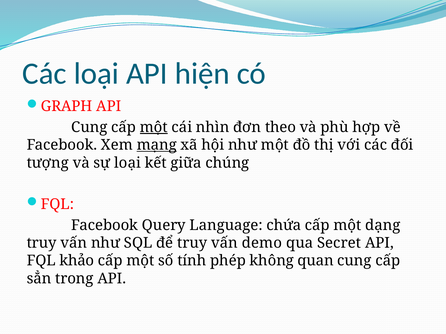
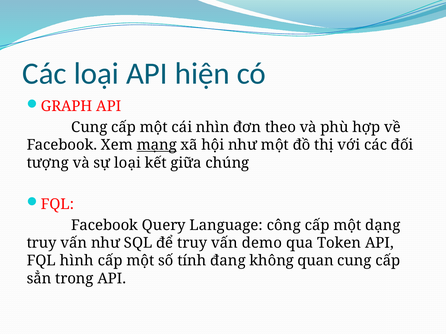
một underline: present -> none (154, 127)
chứa: chứa -> công (284, 225)
Secret: Secret -> Token (339, 243)
khảo: khảo -> hình (77, 261)
phép: phép -> đang (228, 261)
